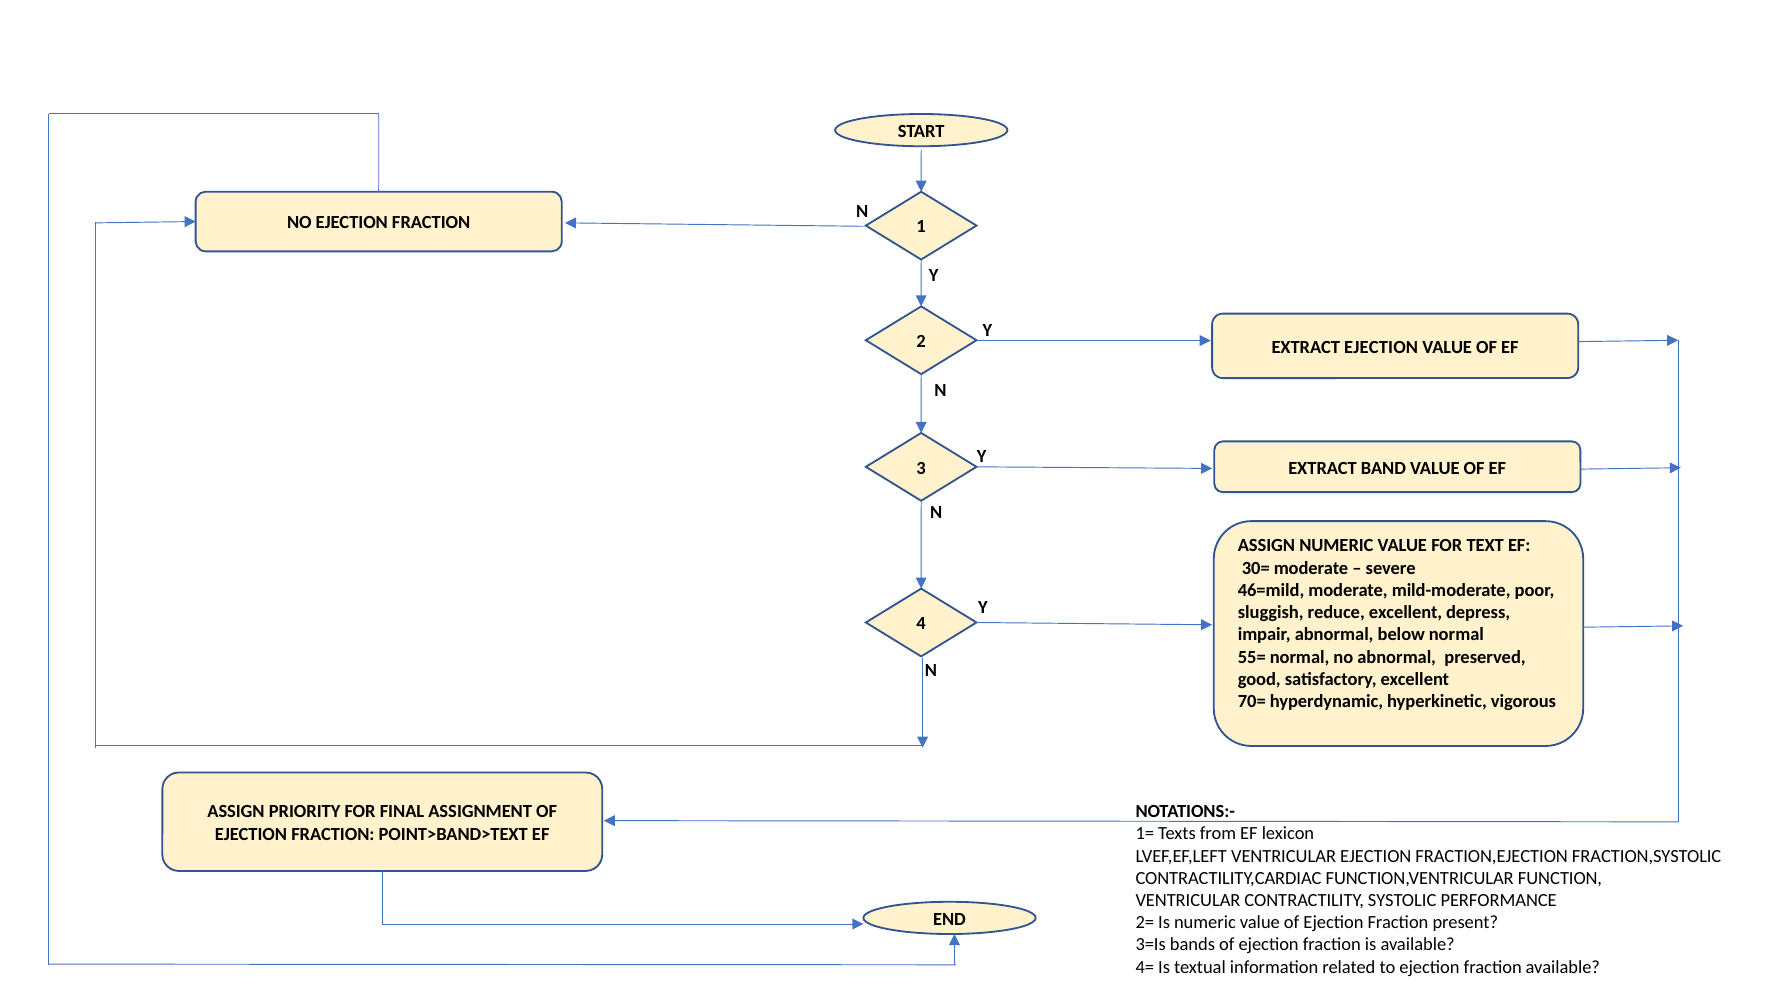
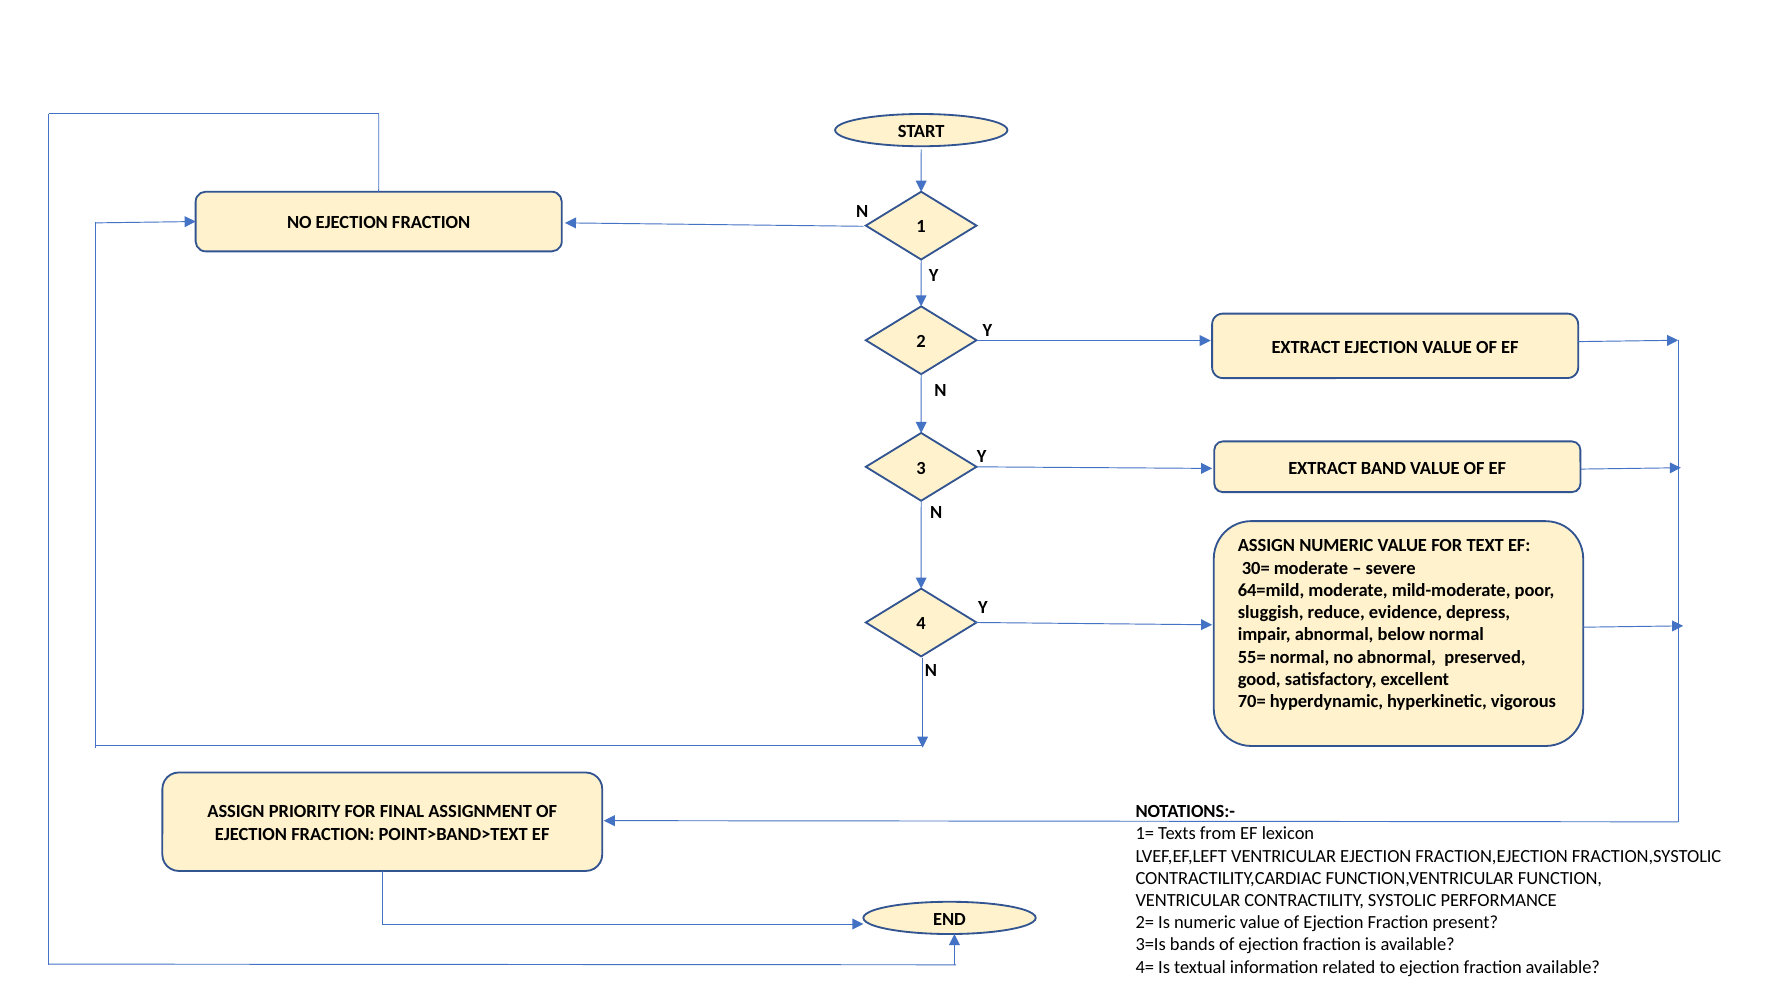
46=mild: 46=mild -> 64=mild (1271, 590)
reduce excellent: excellent -> evidence (1405, 612)
